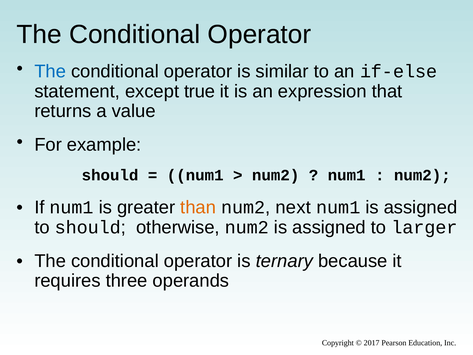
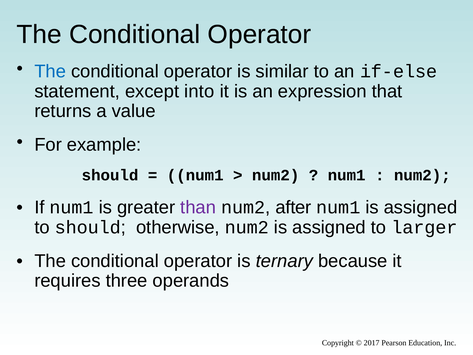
true: true -> into (199, 91)
than colour: orange -> purple (198, 207)
next: next -> after (293, 207)
